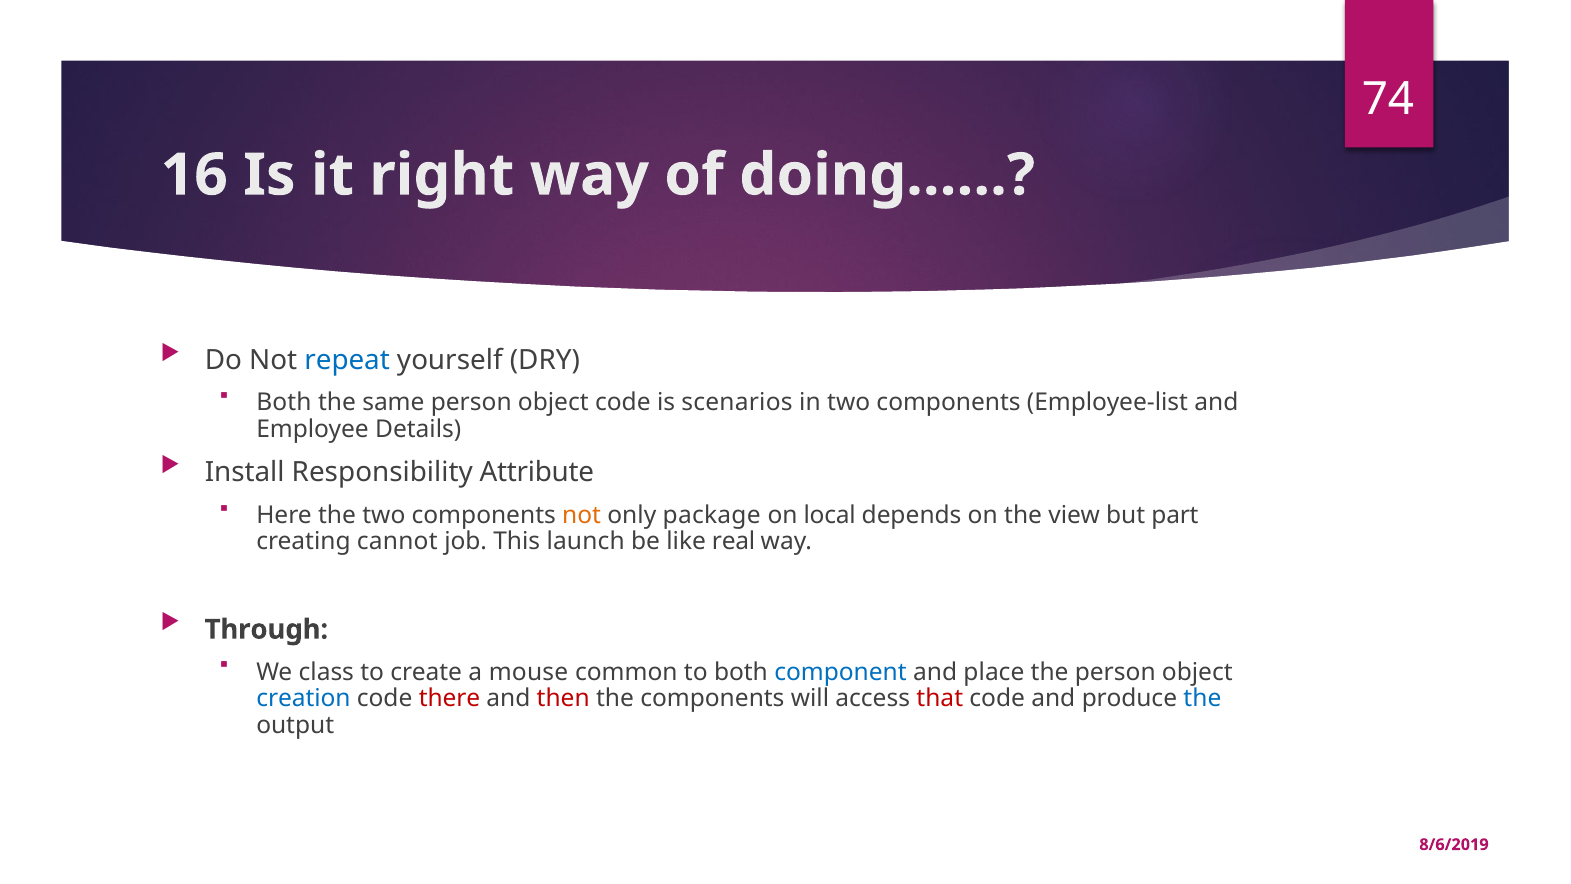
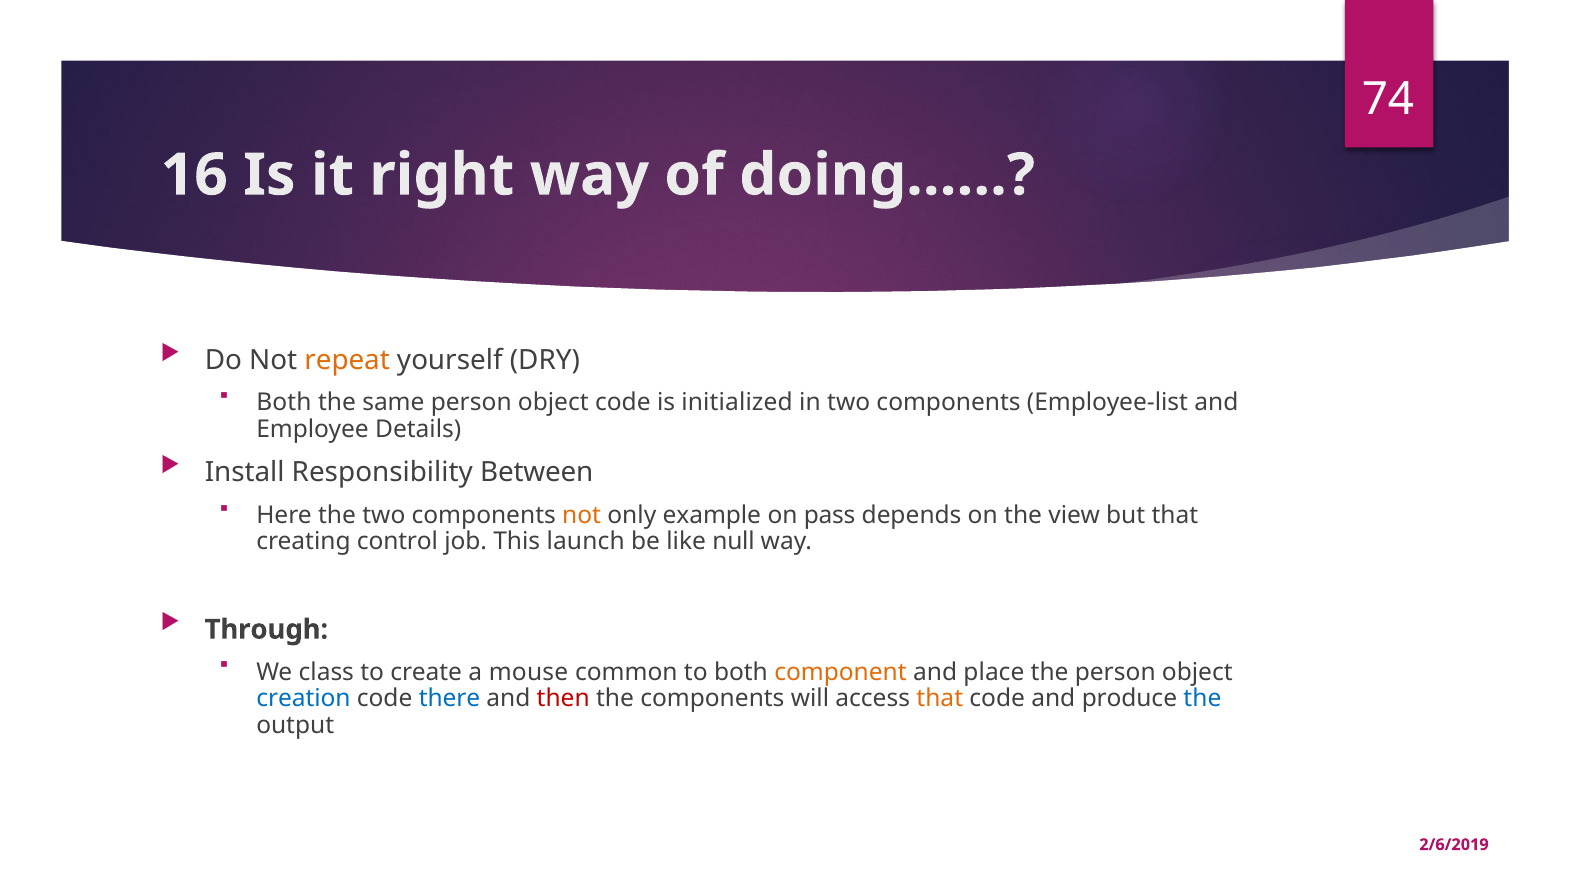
repeat colour: blue -> orange (347, 360)
scenarios: scenarios -> initialized (737, 403)
Attribute: Attribute -> Between (537, 473)
package: package -> example (712, 515)
local: local -> pass (830, 515)
but part: part -> that (1175, 515)
cannot: cannot -> control (397, 542)
real: real -> null (734, 542)
component colour: blue -> orange (841, 672)
there colour: red -> blue (449, 698)
that colour: red -> orange (940, 698)
8/6/2019: 8/6/2019 -> 2/6/2019 (1454, 844)
